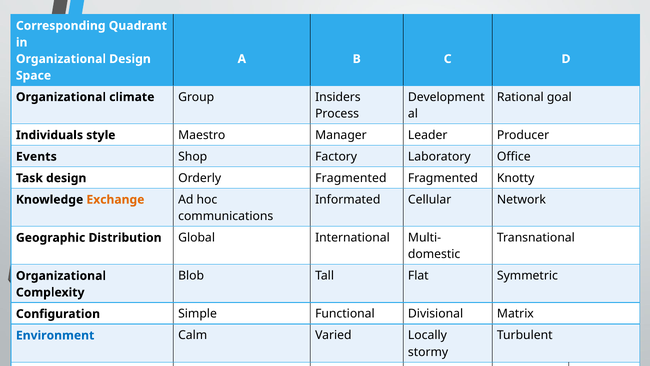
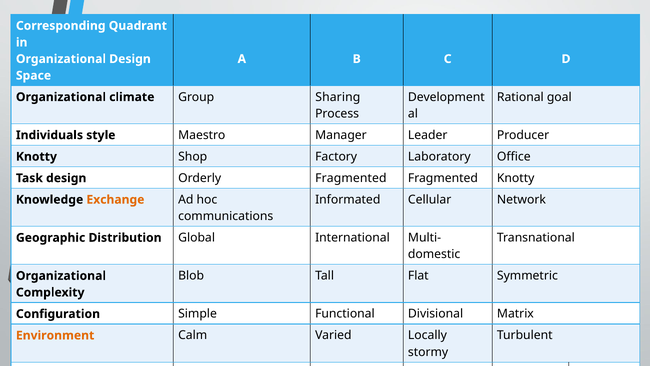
Insiders: Insiders -> Sharing (338, 97)
Events: Events -> Knotty (36, 156)
Environment colour: blue -> orange (55, 335)
